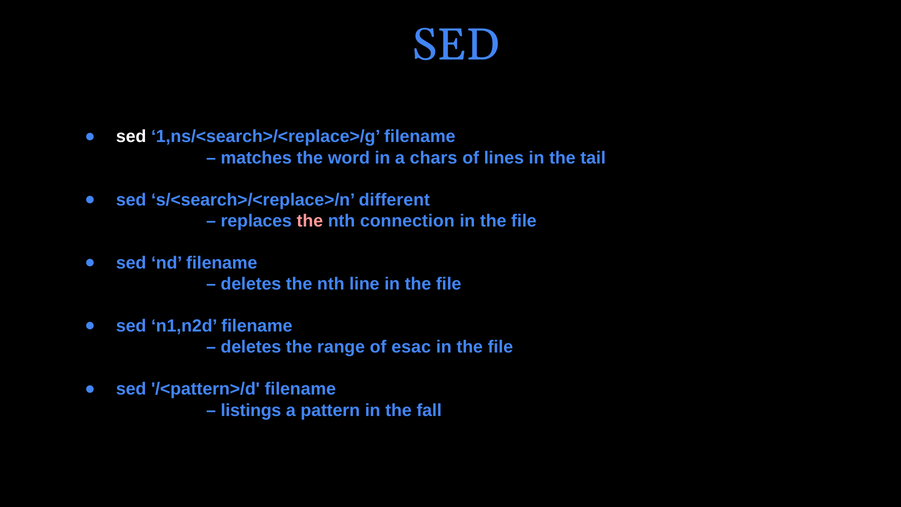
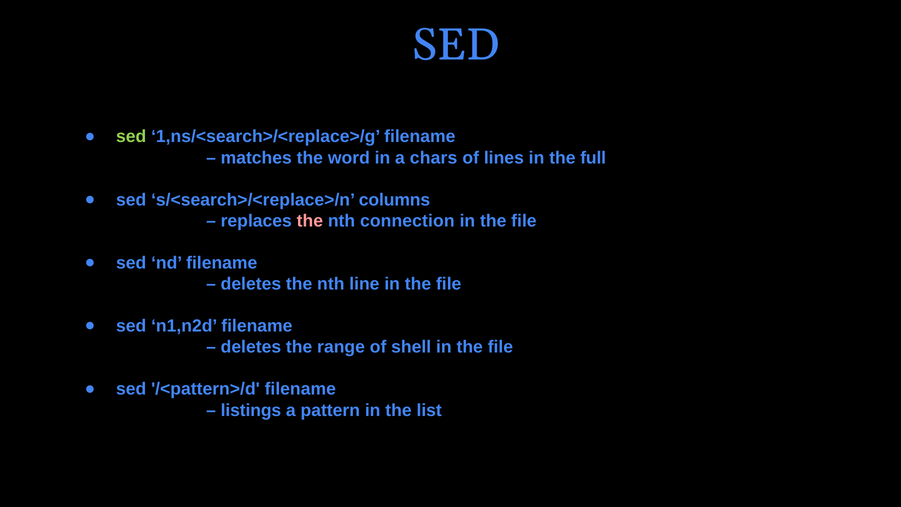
sed colour: white -> light green (131, 137)
tail: tail -> full (593, 158)
different: different -> columns (395, 200)
esac: esac -> shell (411, 347)
fall: fall -> list (429, 410)
